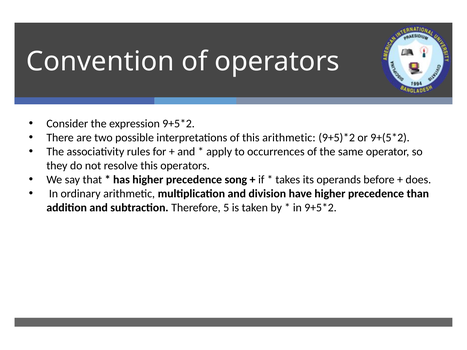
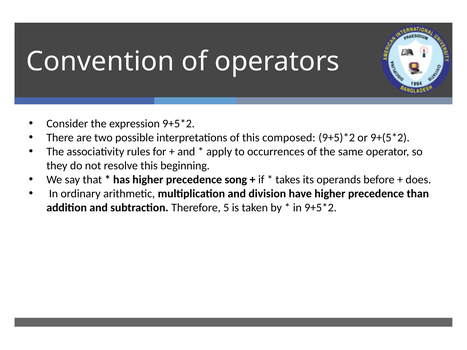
this arithmetic: arithmetic -> composed (289, 138)
this operators: operators -> beginning (185, 166)
